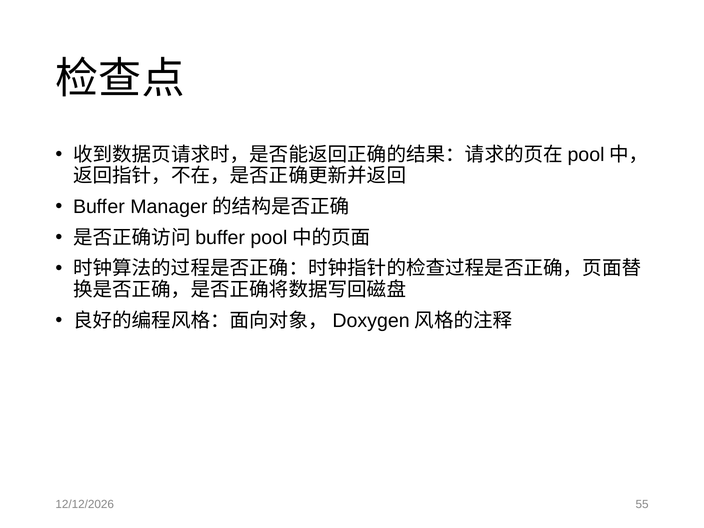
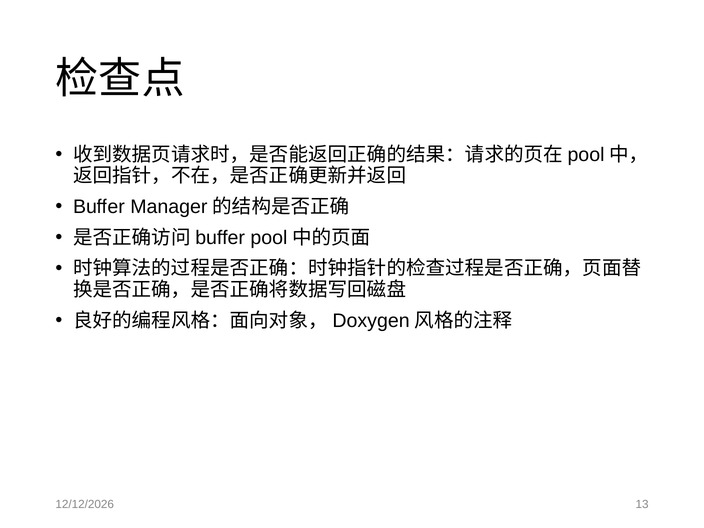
55: 55 -> 13 (642, 504)
